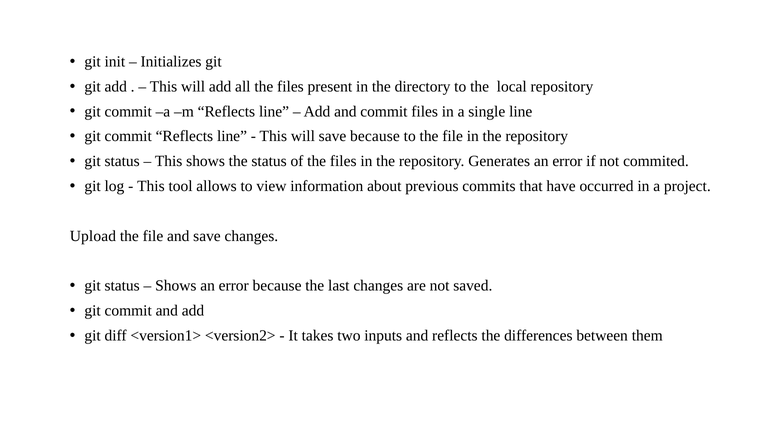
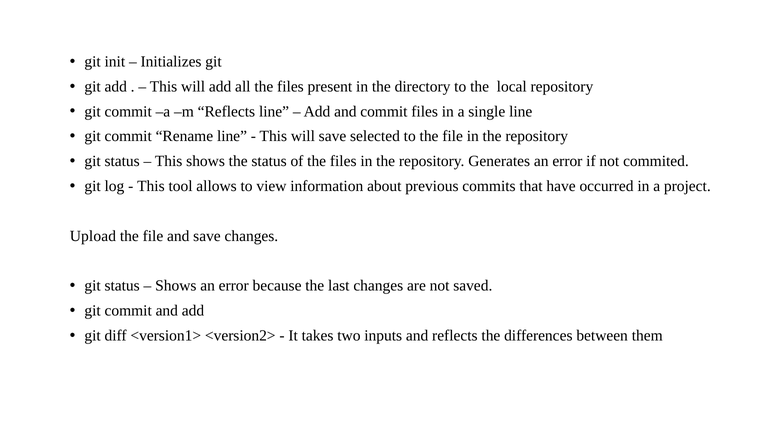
commit Reflects: Reflects -> Rename (184, 136)
save because: because -> selected (375, 136)
